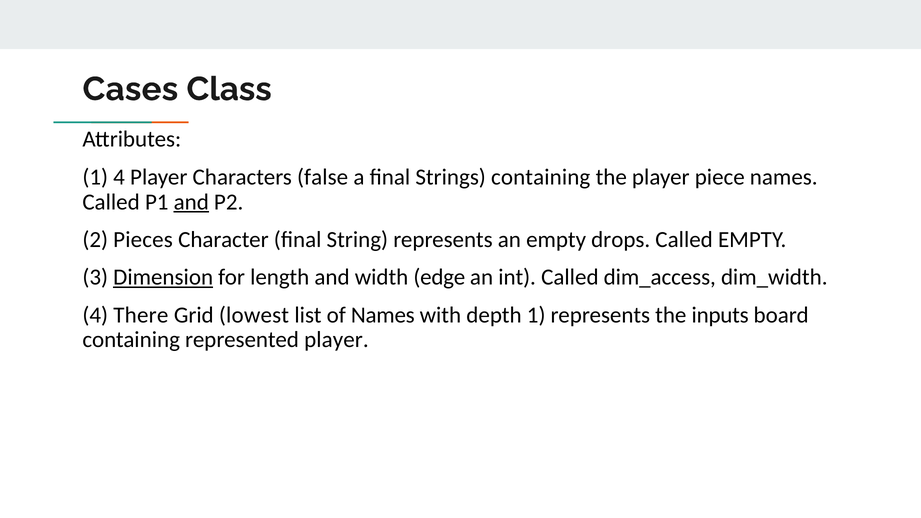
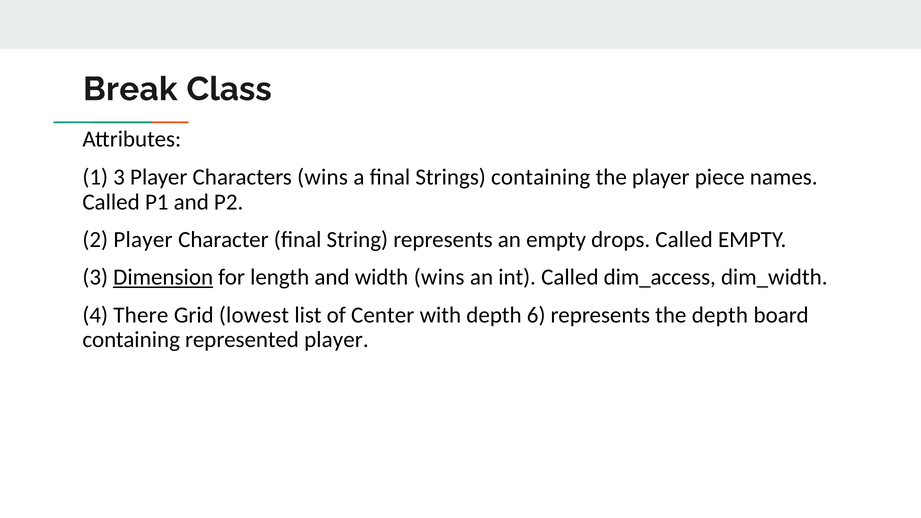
Cases: Cases -> Break (130, 89)
1 4: 4 -> 3 (119, 177)
Characters false: false -> wins (323, 177)
and underline: present -> none (191, 202)
2 Pieces: Pieces -> Player (143, 240)
width edge: edge -> wins (439, 277)
of Names: Names -> Center (383, 315)
depth 1: 1 -> 6 (536, 315)
the inputs: inputs -> depth (720, 315)
